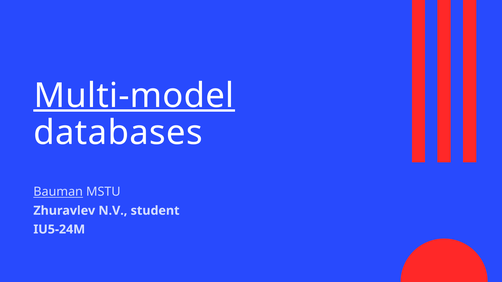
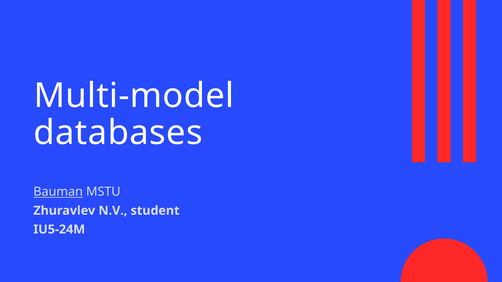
Multi-model underline: present -> none (134, 96)
